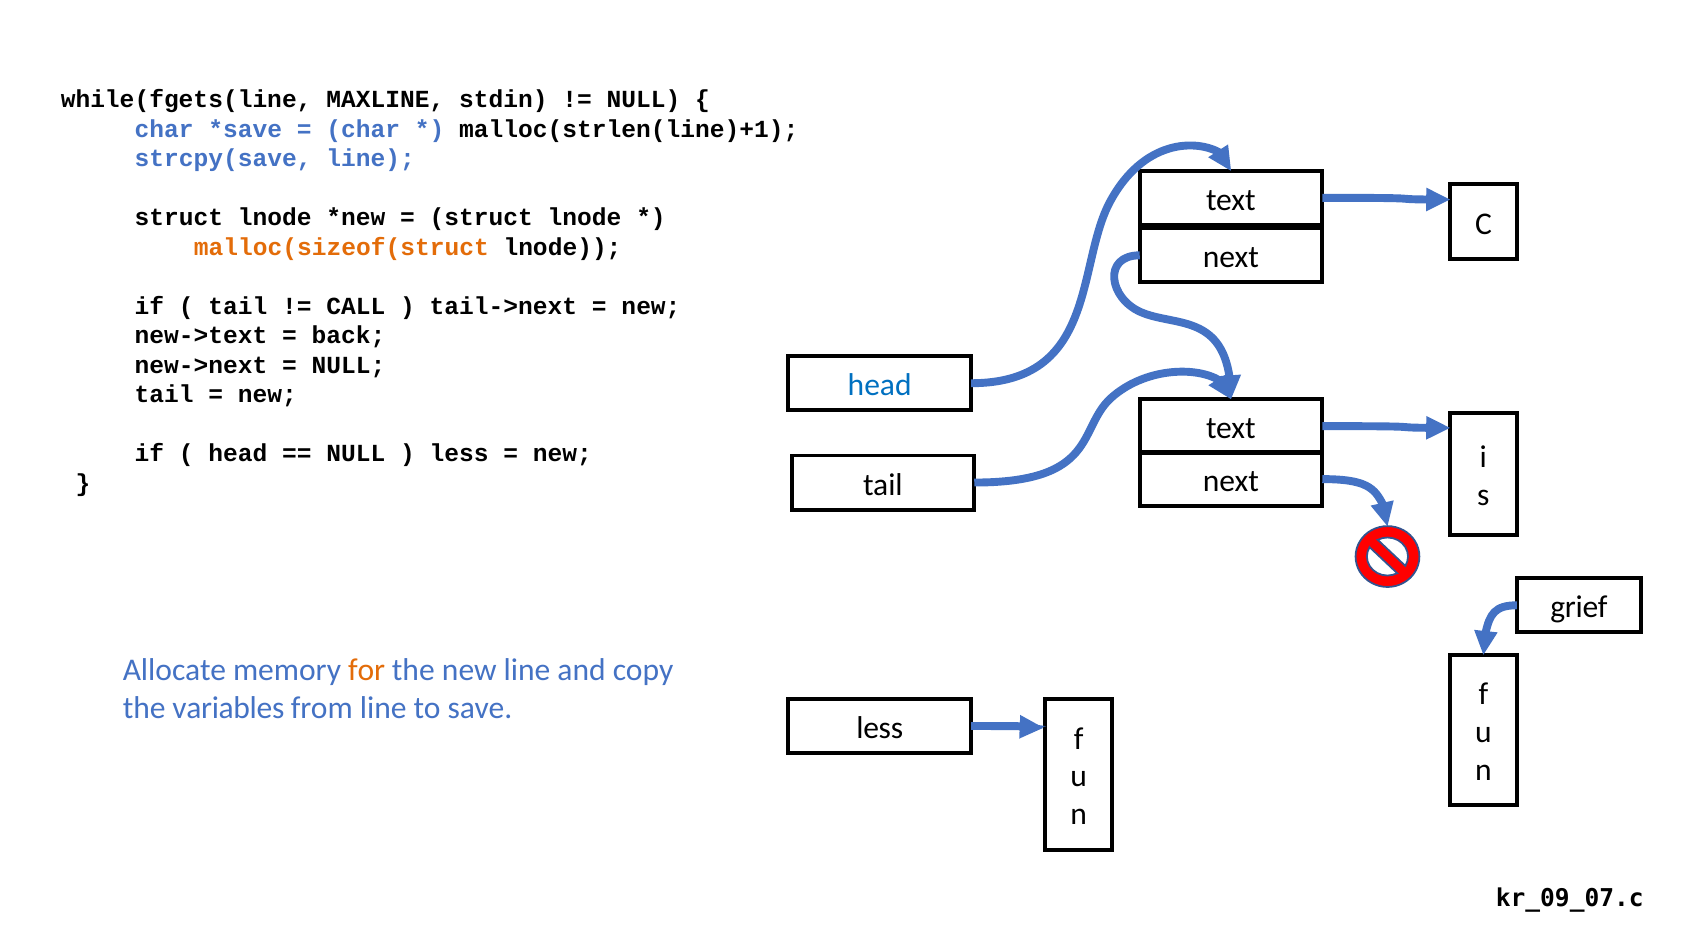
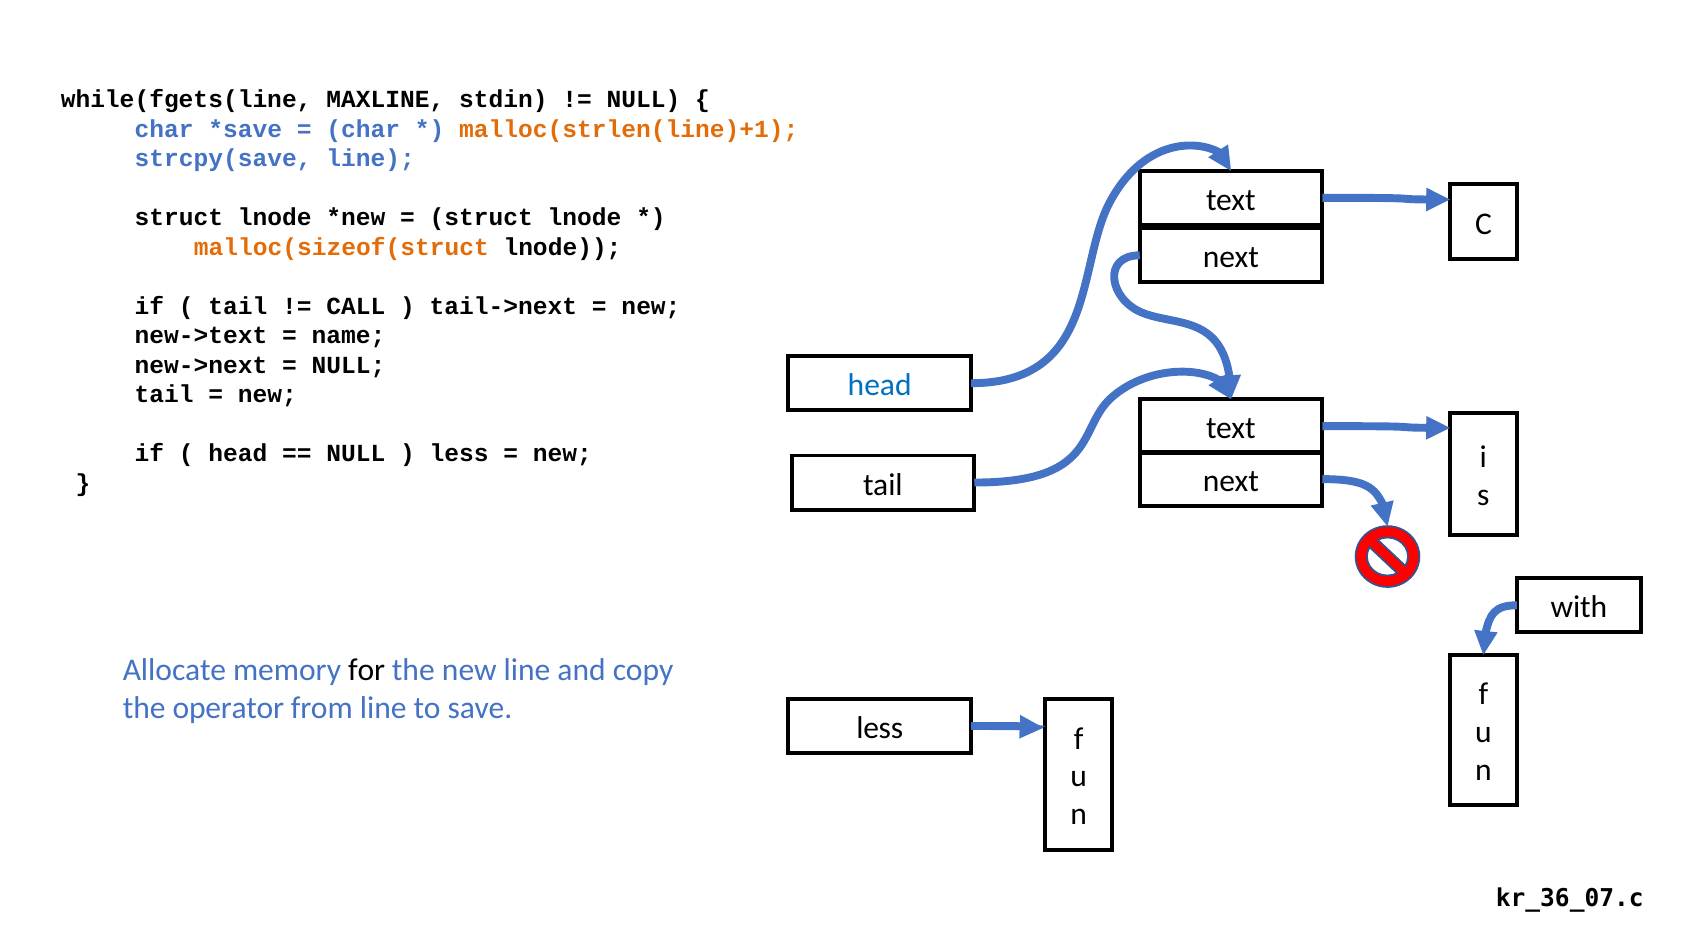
malloc(strlen(line)+1 colour: black -> orange (629, 129)
back: back -> name (349, 336)
grief: grief -> with (1579, 607)
for colour: orange -> black (367, 670)
variables: variables -> operator (228, 708)
kr_09_07.c: kr_09_07.c -> kr_36_07.c (1570, 898)
